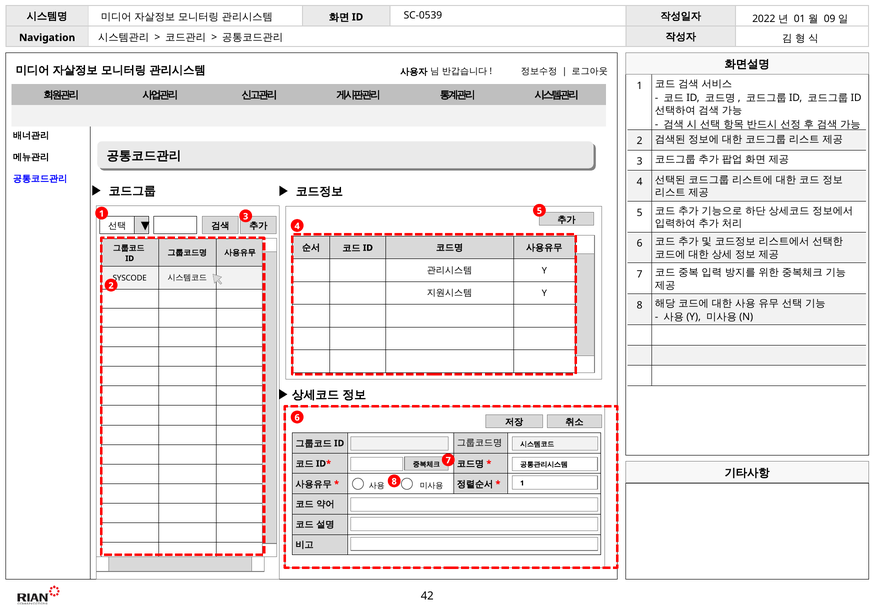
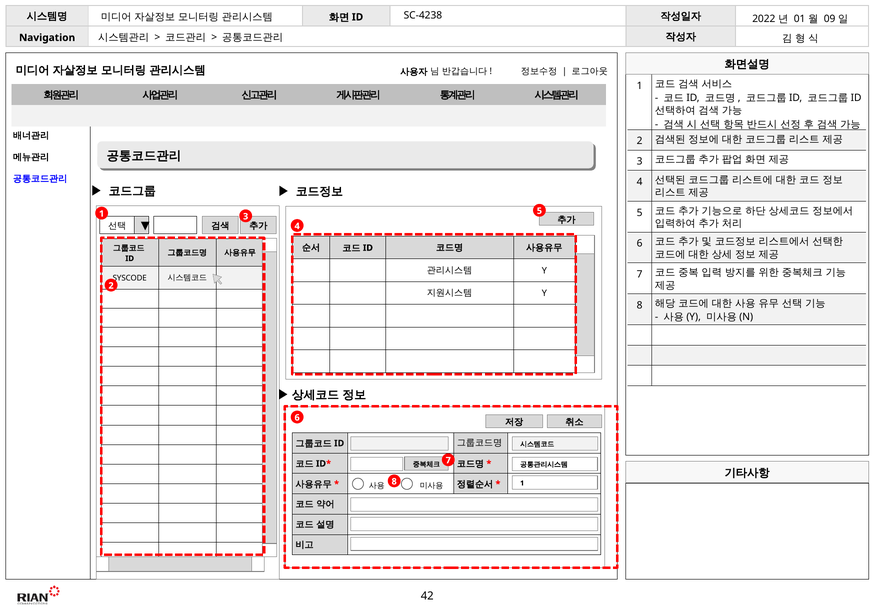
SC-0539: SC-0539 -> SC-4238 (423, 15)
